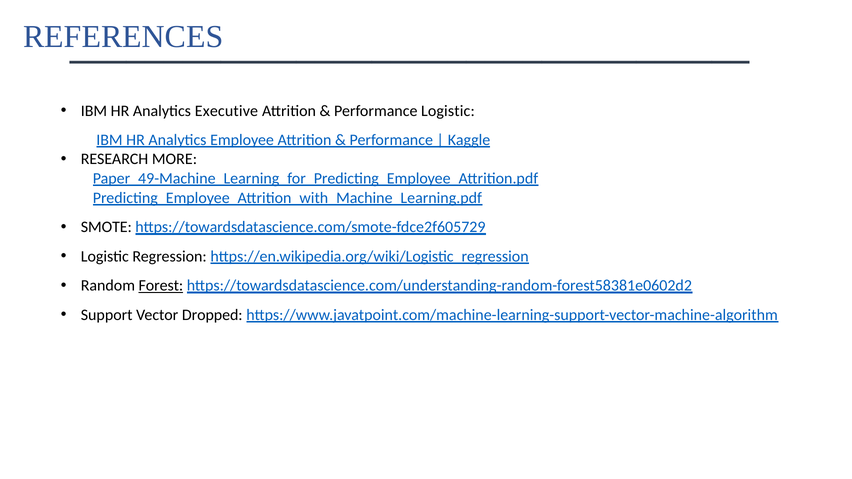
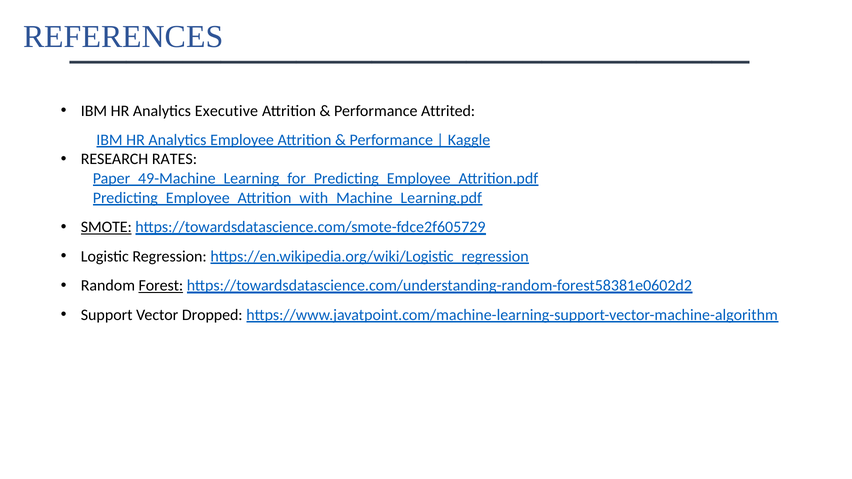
Performance Logistic: Logistic -> Attrited (448, 111)
MORE: MORE -> RATES (174, 159)
SMOTE underline: none -> present (106, 227)
